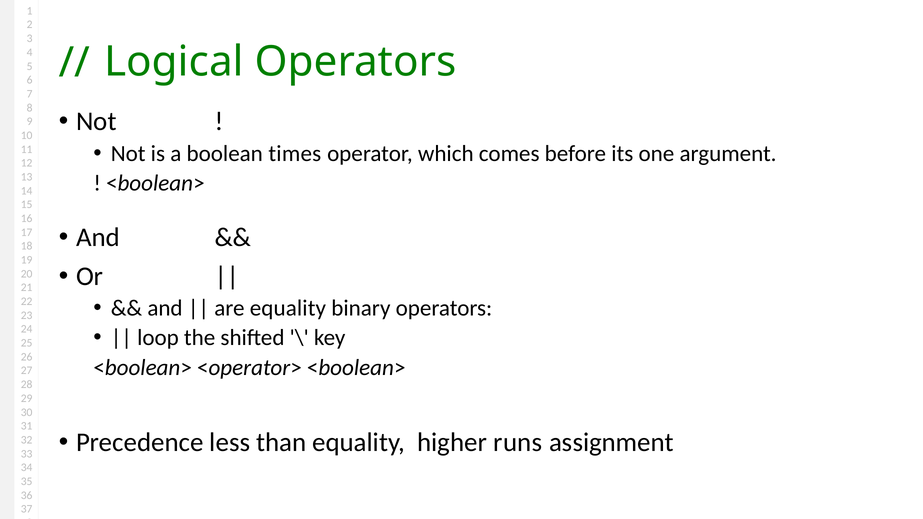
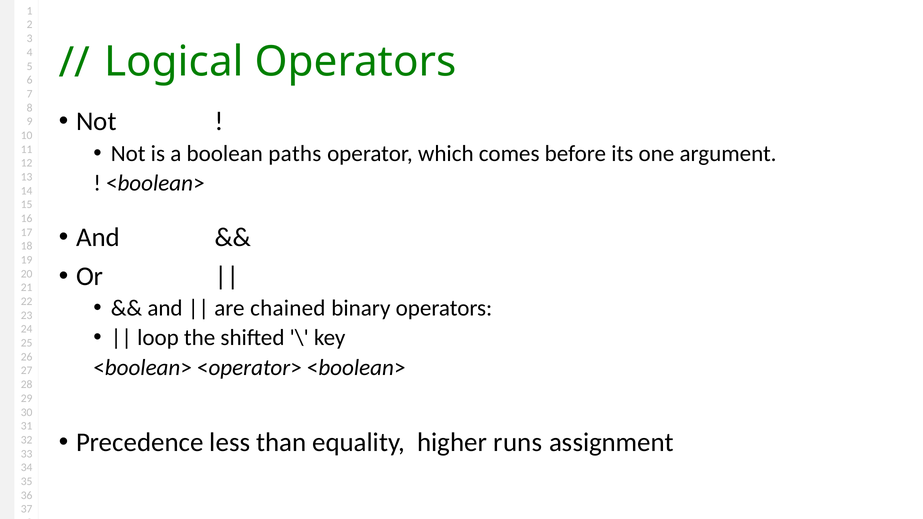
times: times -> paths (295, 153)
are equality: equality -> chained (288, 308)
